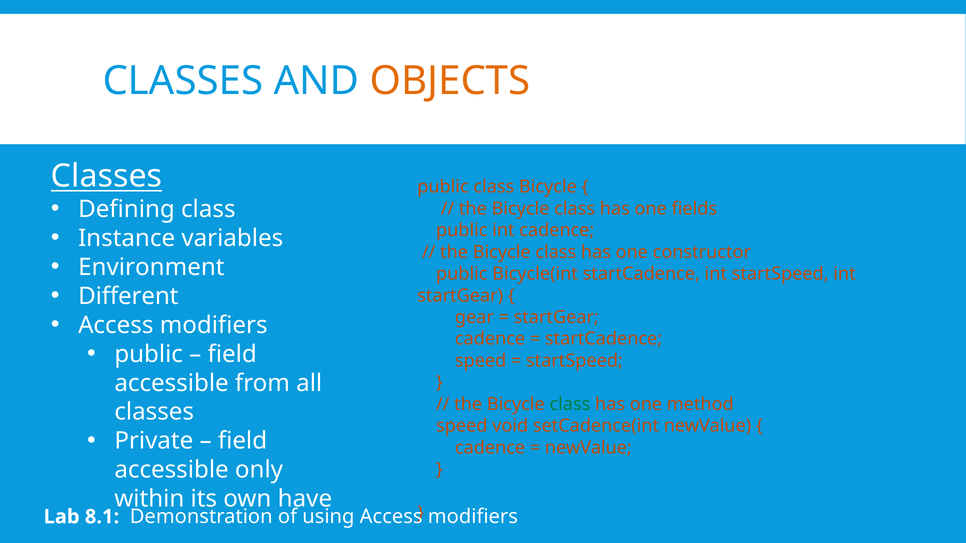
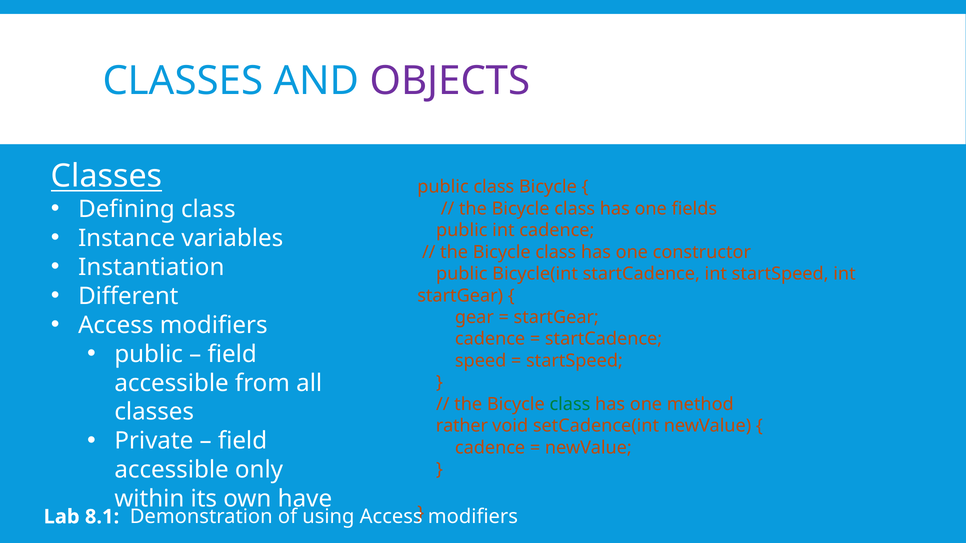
OBJECTS colour: orange -> purple (450, 81)
Environment: Environment -> Instantiation (151, 267)
speed: speed -> rather (462, 426)
